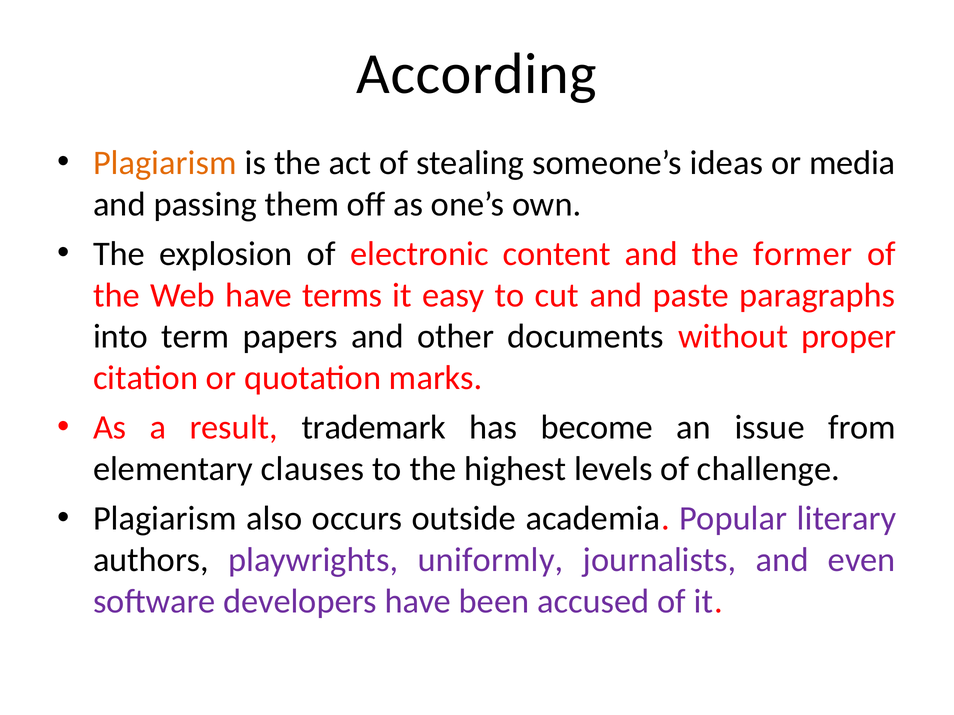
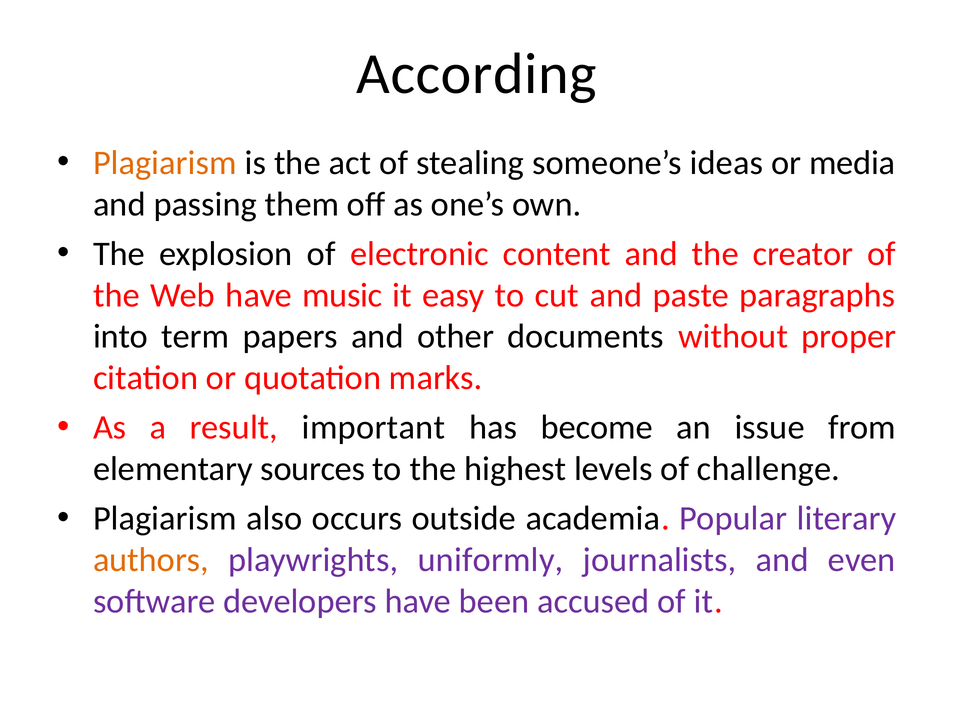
former: former -> creator (803, 254)
terms: terms -> music (342, 295)
trademark: trademark -> important (374, 428)
clauses: clauses -> sources (313, 469)
authors colour: black -> orange (151, 560)
